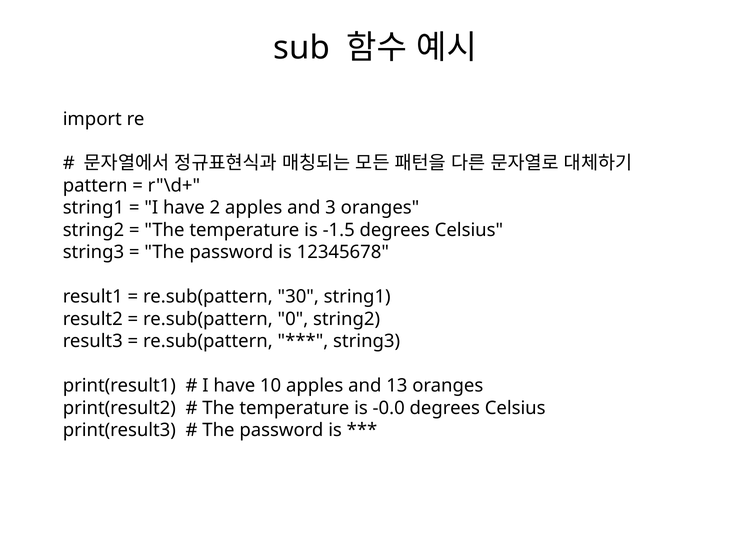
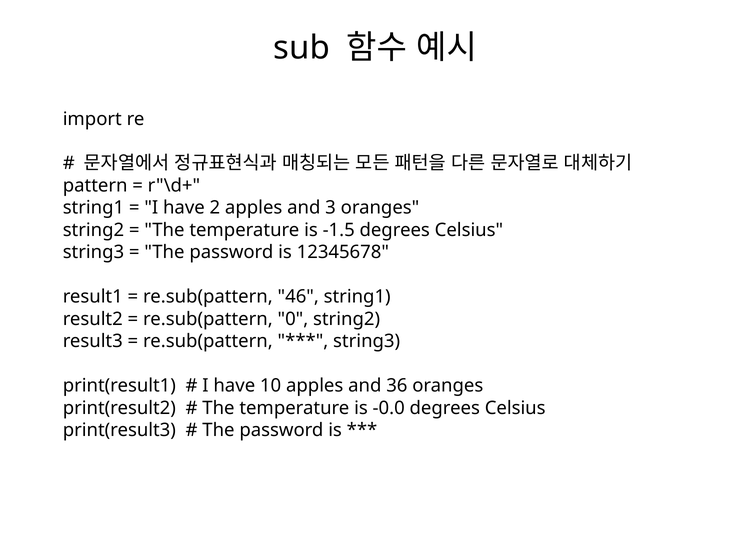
30: 30 -> 46 (298, 297)
13: 13 -> 36 (397, 386)
